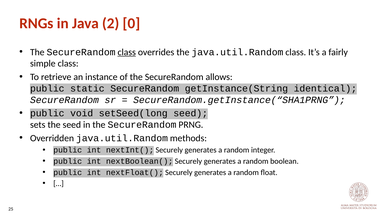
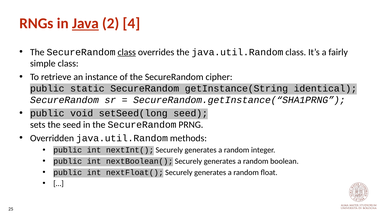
Java underline: none -> present (85, 23)
0: 0 -> 4 (131, 23)
allows: allows -> cipher (219, 77)
